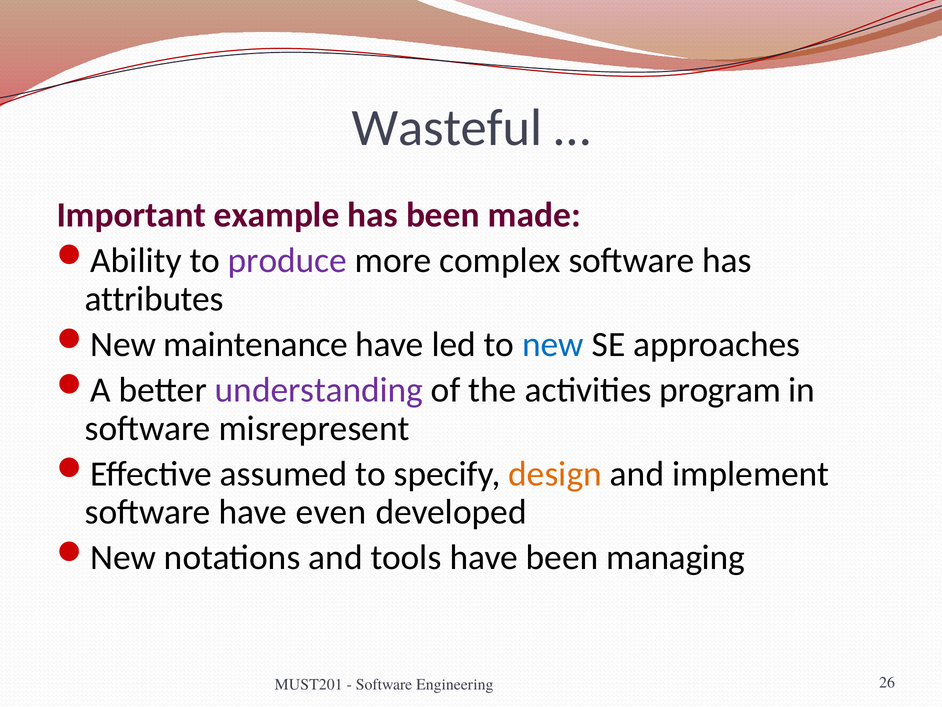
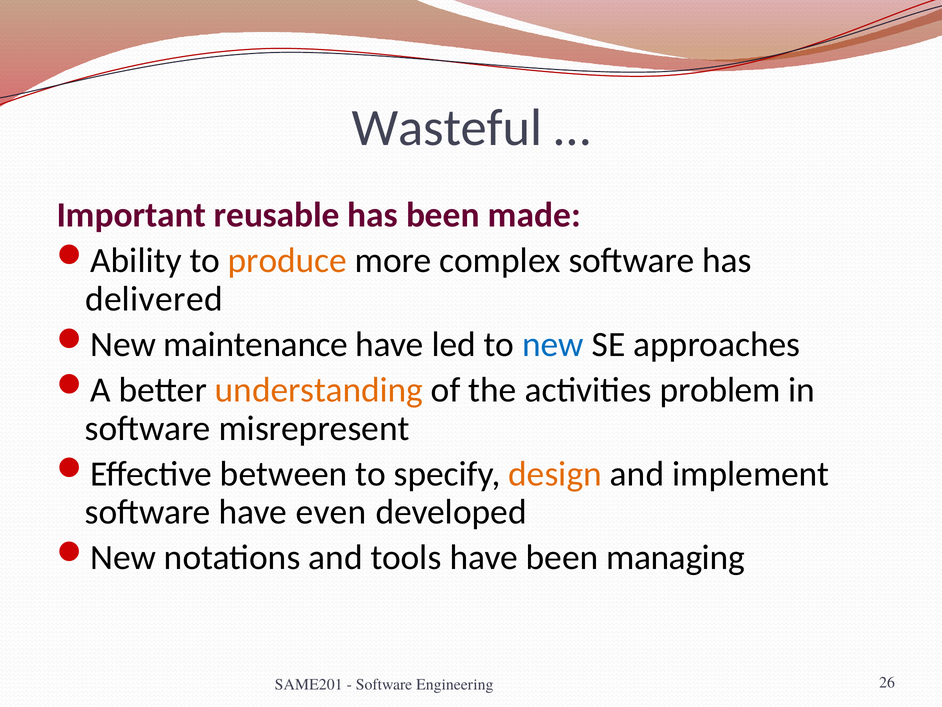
example: example -> reusable (277, 215)
produce colour: purple -> orange (287, 261)
attributes: attributes -> delivered (154, 299)
understanding colour: purple -> orange (319, 390)
program: program -> problem (720, 390)
assumed: assumed -> between (284, 474)
MUST201: MUST201 -> SAME201 (309, 684)
